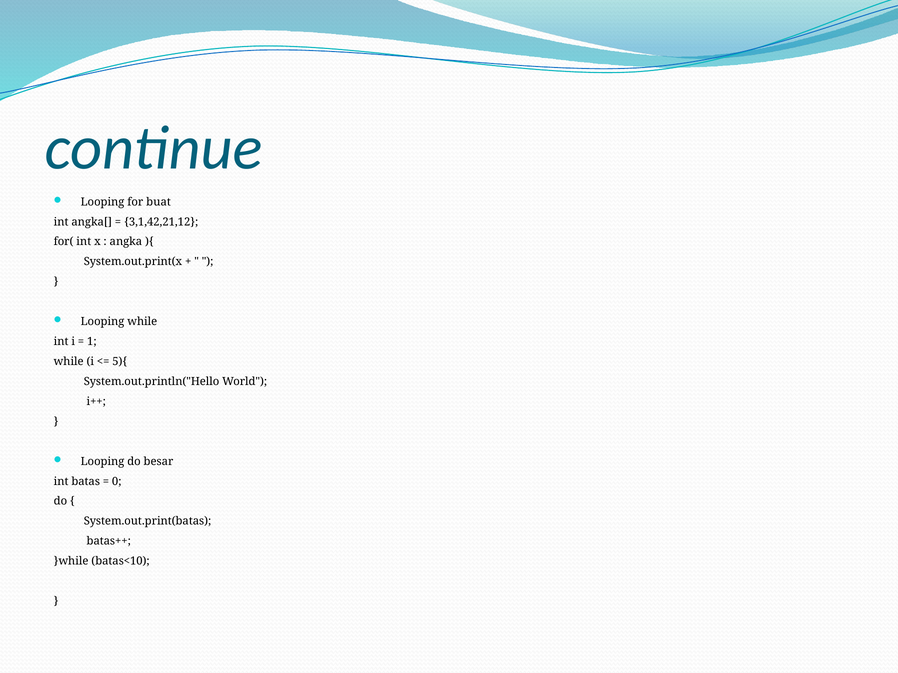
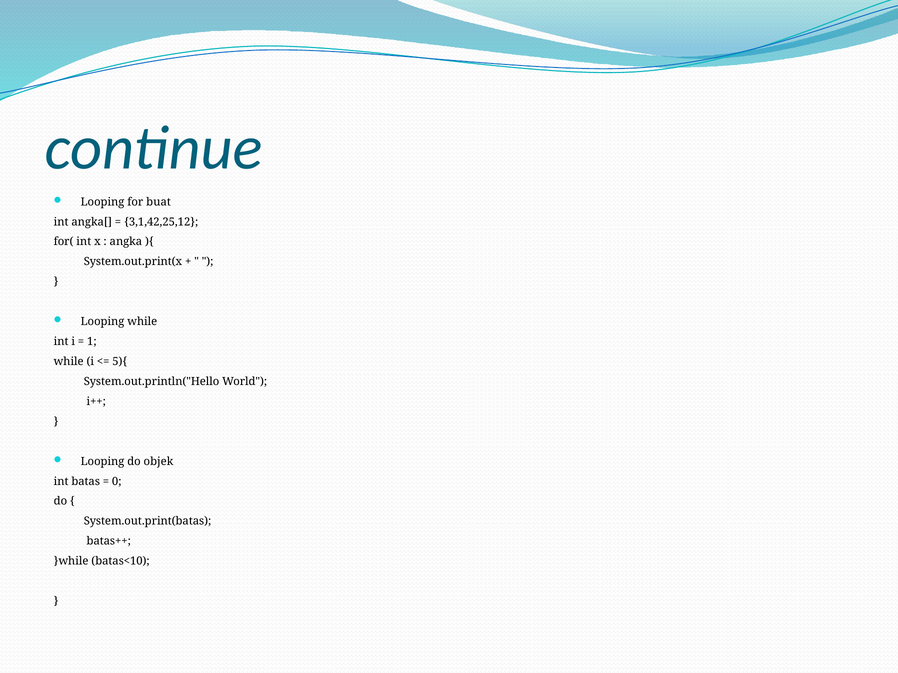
3,1,42,21,12: 3,1,42,21,12 -> 3,1,42,25,12 (161, 222)
besar: besar -> objek (158, 462)
